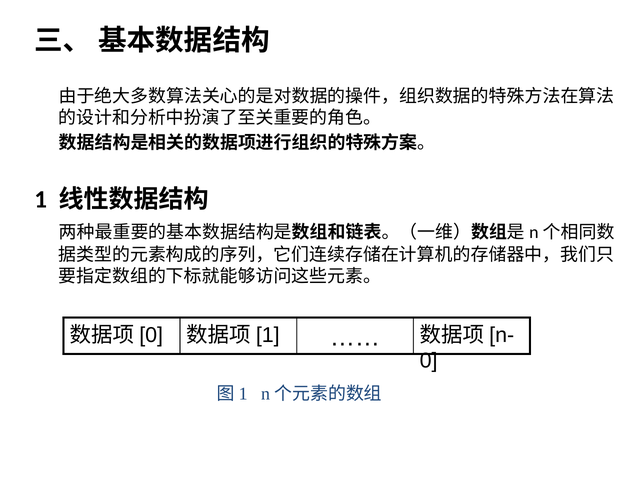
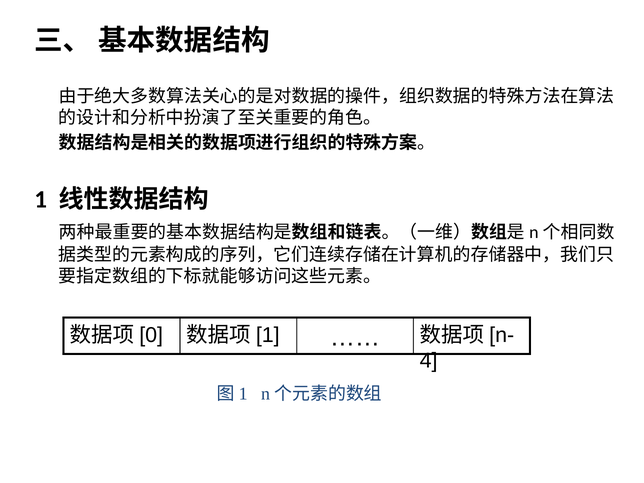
0: 0 -> 4 (429, 361)
